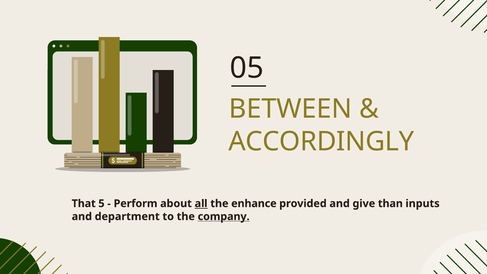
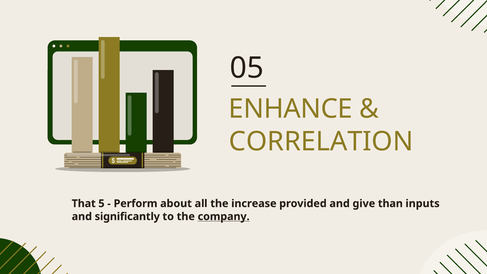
BETWEEN: BETWEEN -> ENHANCE (291, 109)
ACCORDINGLY: ACCORDINGLY -> CORRELATION (321, 142)
all underline: present -> none (201, 204)
enhance: enhance -> increase (254, 204)
department: department -> significantly (127, 216)
